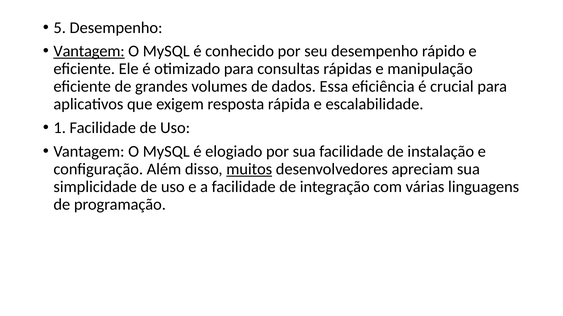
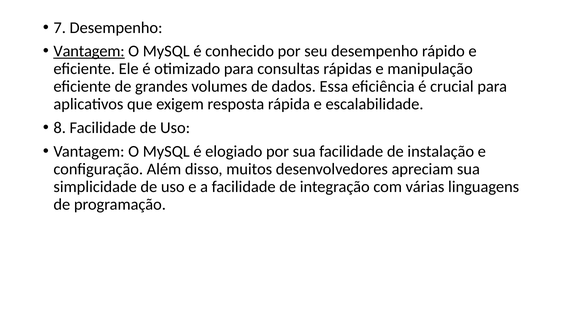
5: 5 -> 7 (60, 28)
1: 1 -> 8 (60, 128)
muitos underline: present -> none (249, 169)
